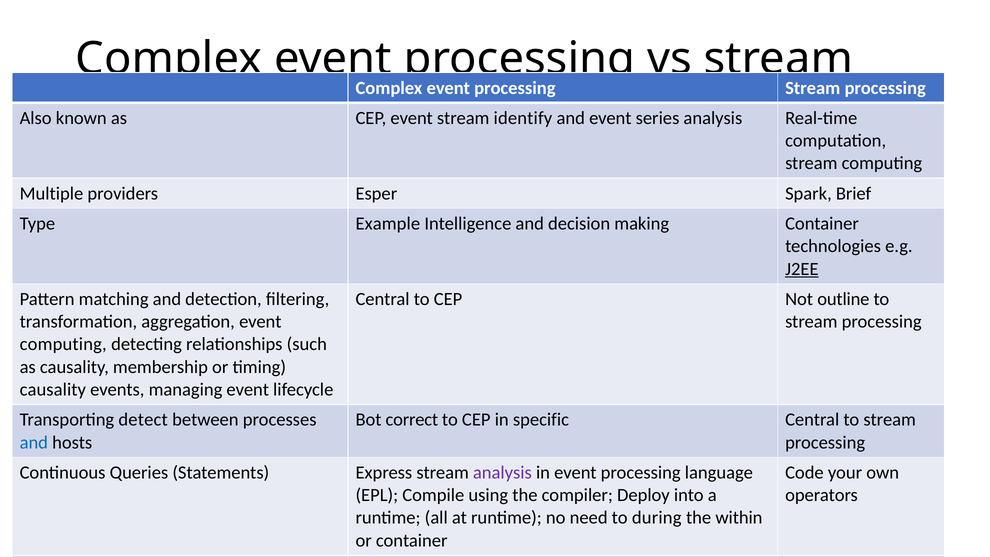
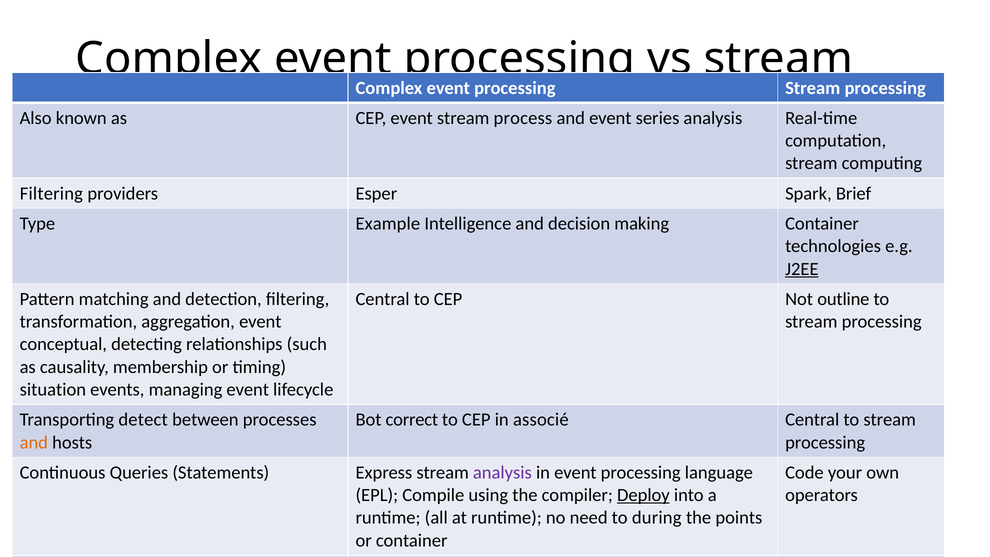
identify: identify -> process (523, 118)
Multiple: Multiple -> Filtering (51, 193)
computing: computing -> conceptual (63, 344)
causality: causality -> situation (53, 390)
specific: specific -> associé (541, 420)
and colour: blue -> orange (34, 442)
Deploy underline: none -> present (643, 495)
within: within -> points (739, 518)
